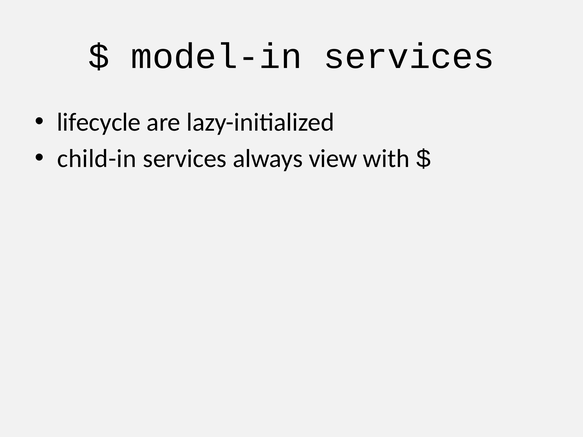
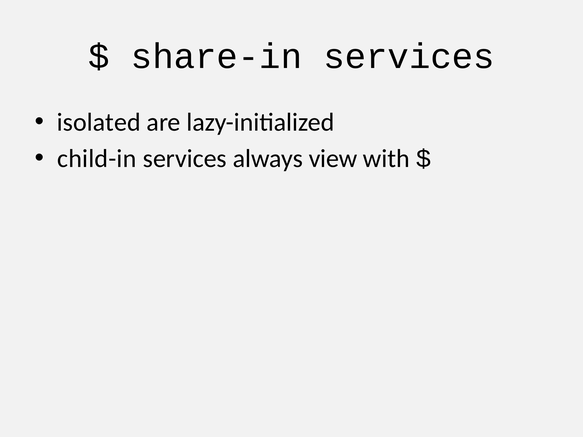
model-in: model-in -> share-in (217, 56)
lifecycle: lifecycle -> isolated (99, 122)
